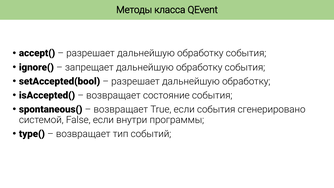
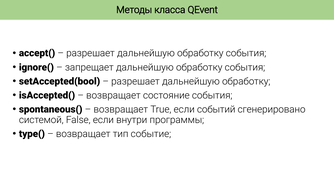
если события: события -> событий (216, 109)
событий: событий -> событие (151, 134)
